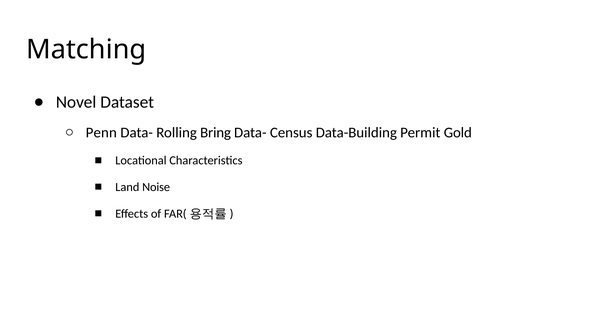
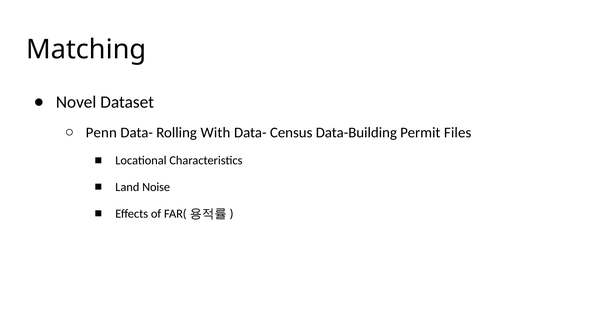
Bring: Bring -> With (215, 133)
Gold: Gold -> Files (458, 133)
